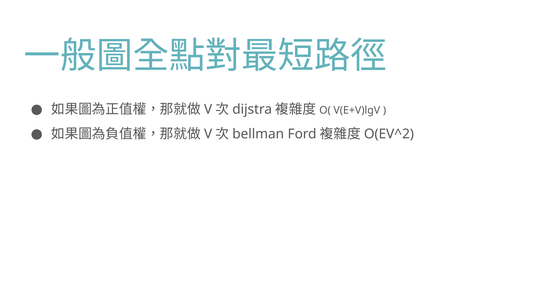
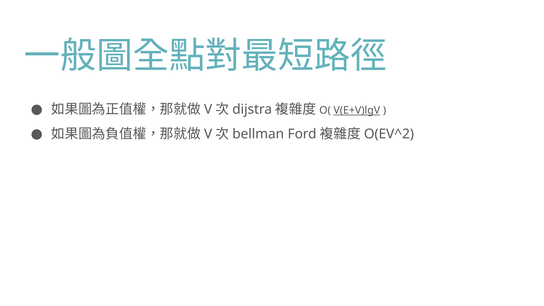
V(E+V)lgV underline: none -> present (357, 110)
